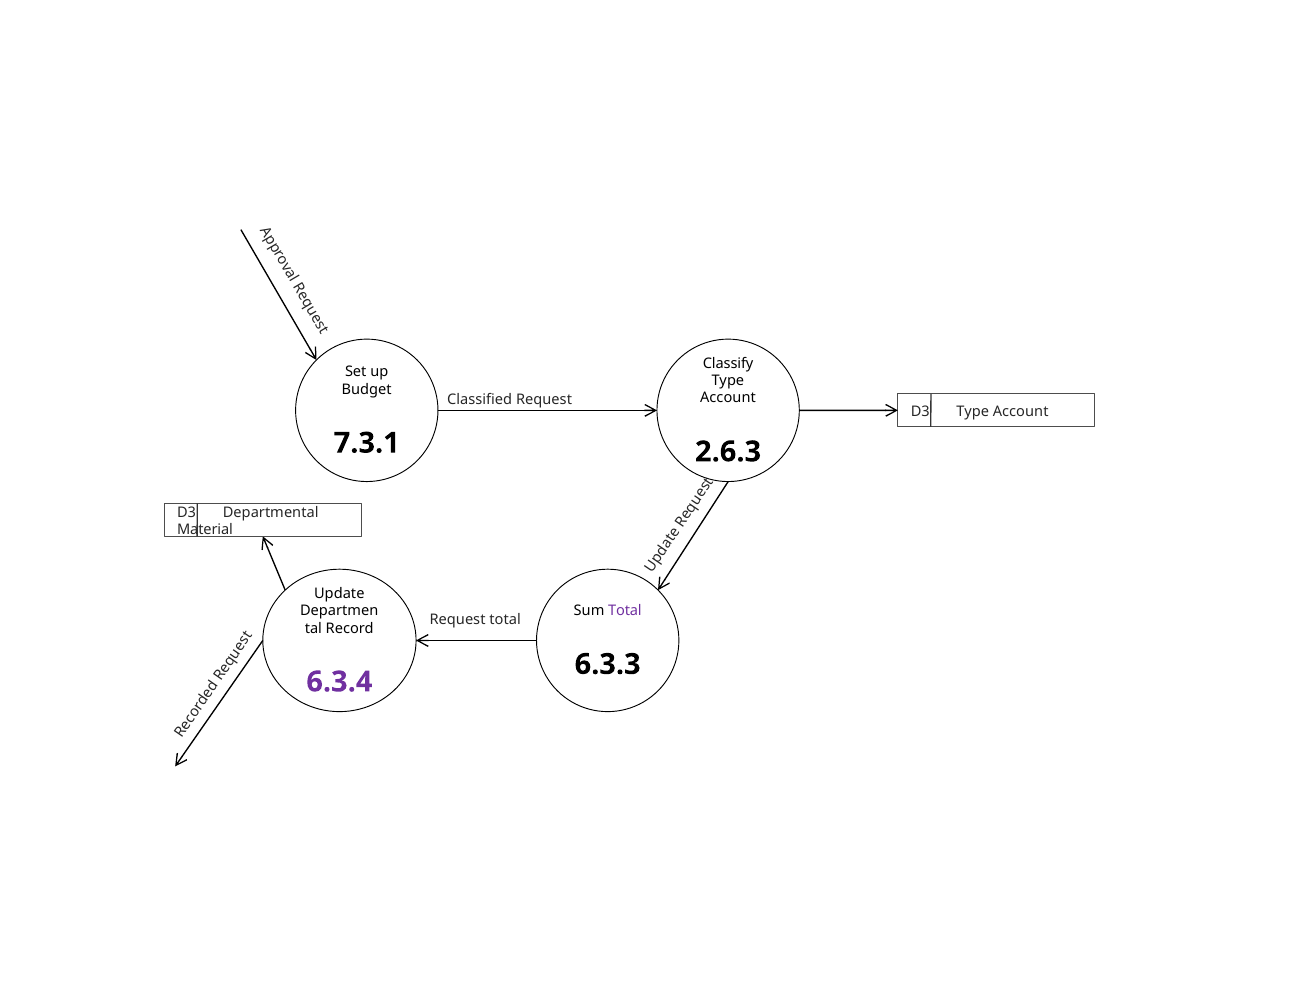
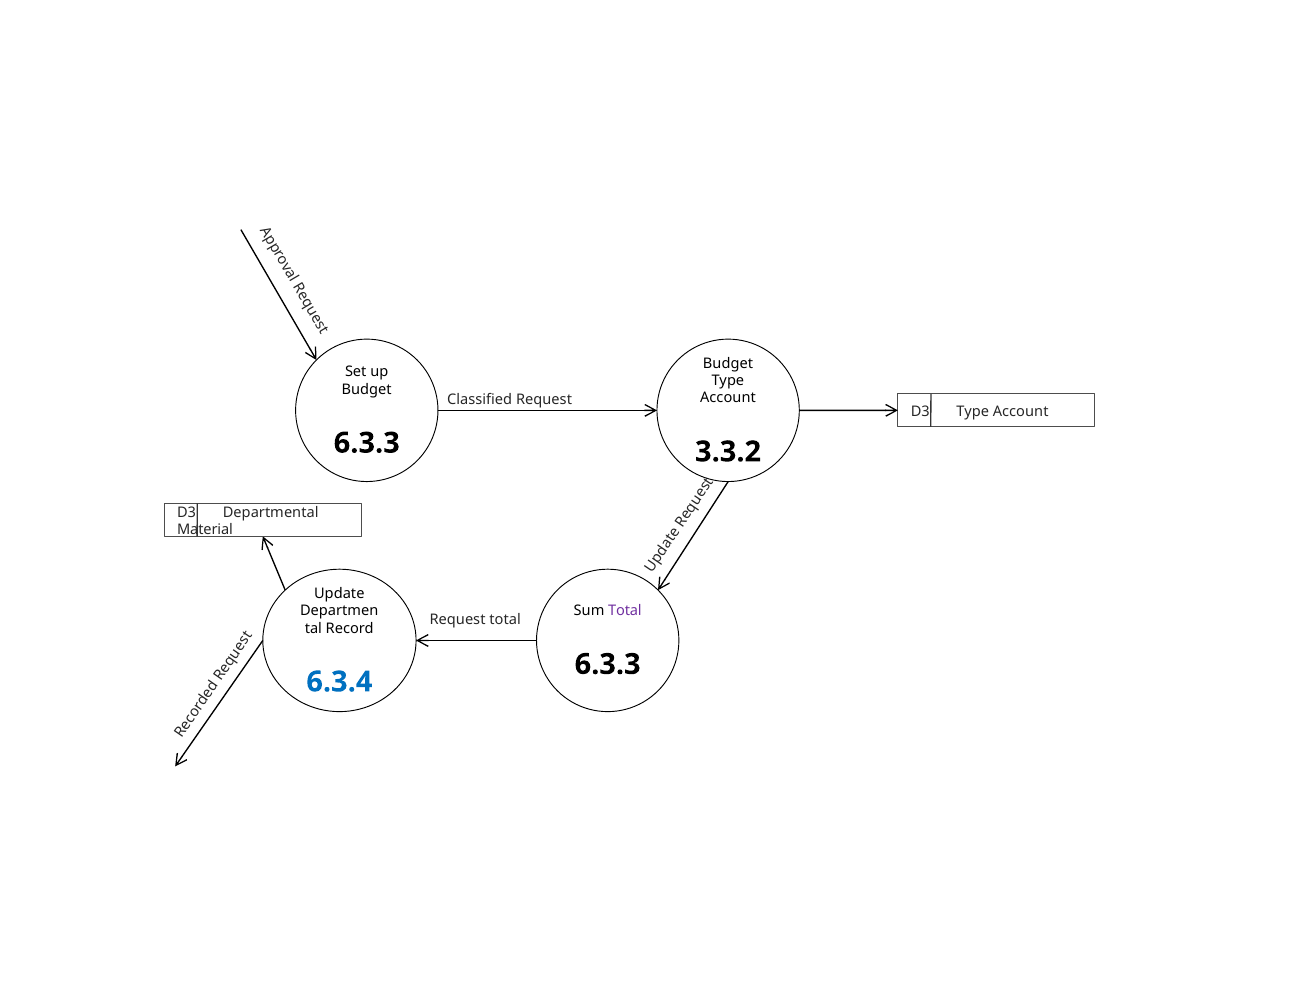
Classify: Classify -> Budget (728, 363)
7.3.1: 7.3.1 -> 6.3.3 (367, 443)
2.6.3: 2.6.3 -> 3.3.2 (728, 452)
6.3.4 colour: purple -> blue (339, 681)
